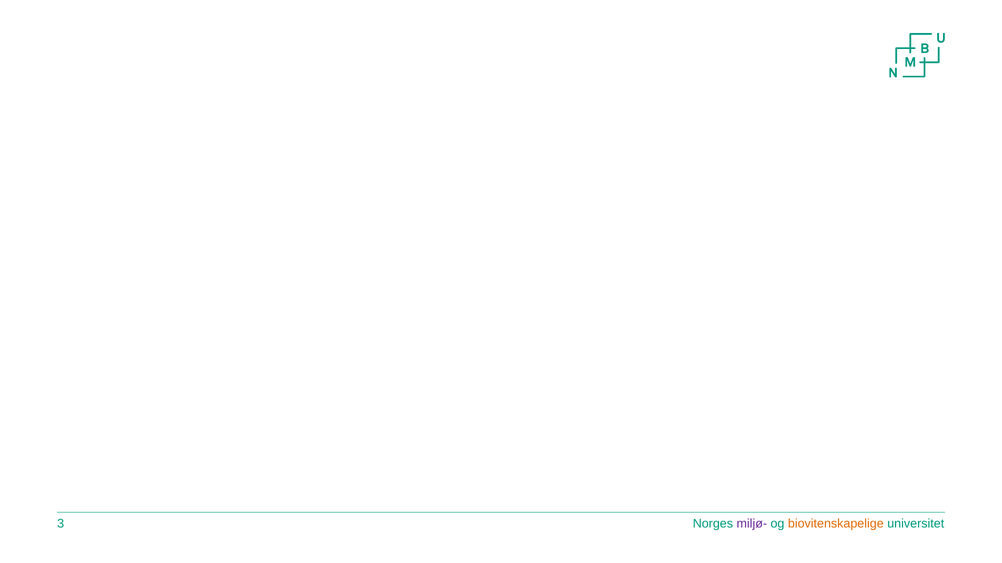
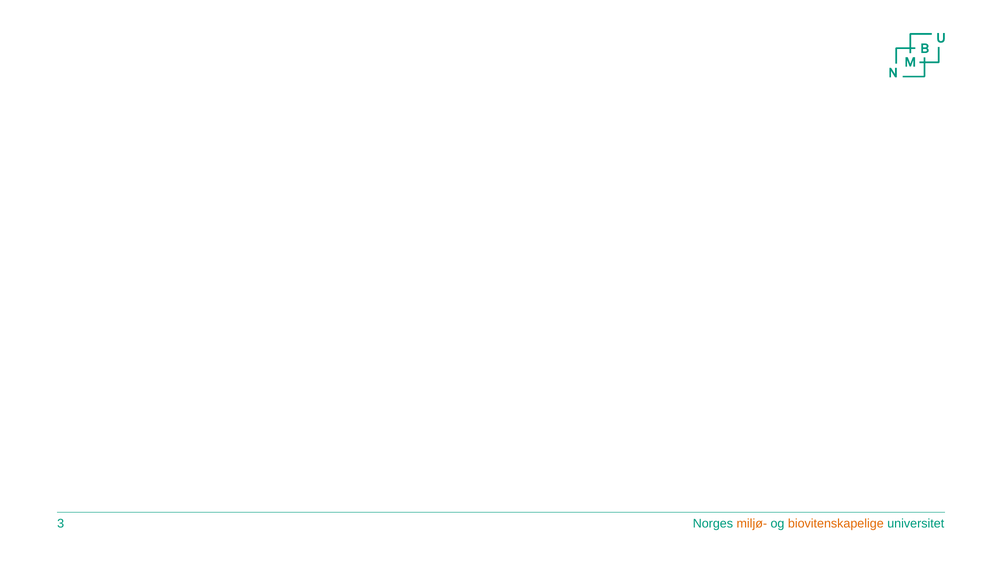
miljø- colour: purple -> orange (752, 524)
